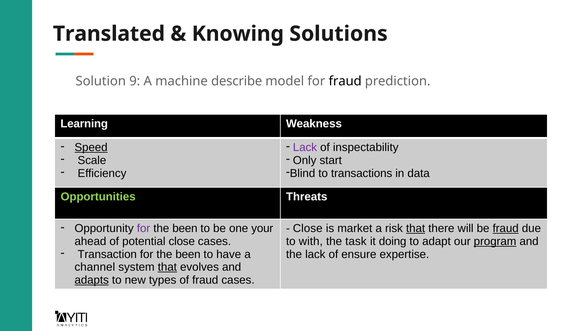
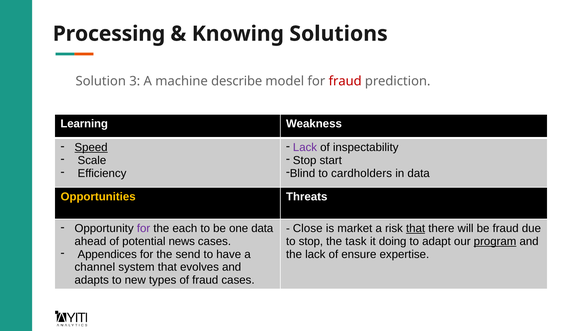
Translated: Translated -> Processing (109, 34)
9: 9 -> 3 (135, 81)
fraud colour: black -> red (345, 81)
Only: Only -> Stop (305, 160)
transactions: transactions -> cardholders (362, 173)
Opportunities colour: light green -> yellow (98, 197)
been: been -> each (185, 228)
one your: your -> data (262, 228)
fraud underline: present -> none (506, 228)
potential close: close -> news (182, 241)
to with: with -> stop (311, 241)
Transaction: Transaction -> Appendices (107, 254)
been: been -> send (188, 254)
that underline: present -> none (167, 267)
adapts underline: present -> none (92, 280)
